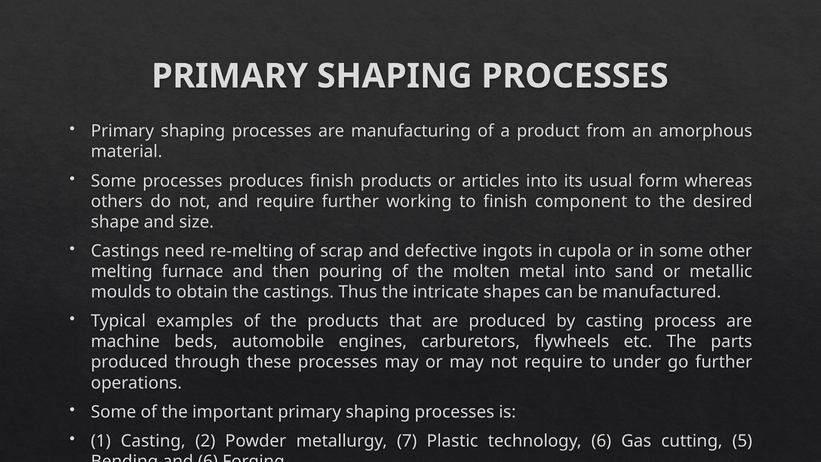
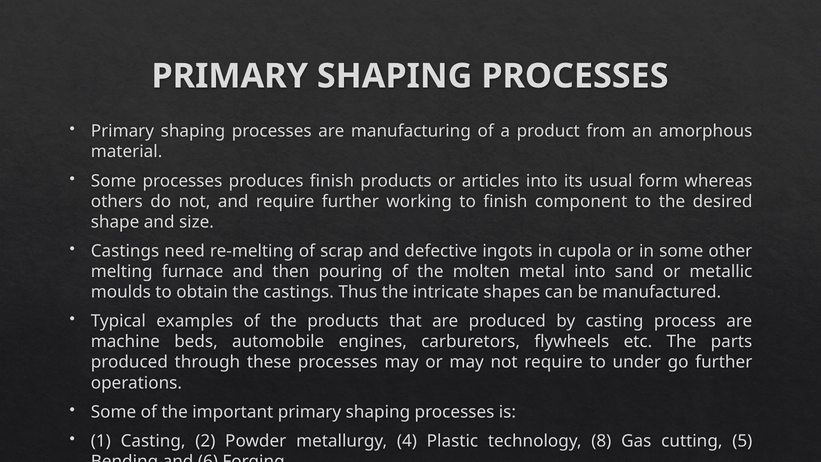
7: 7 -> 4 (407, 441)
technology 6: 6 -> 8 (601, 441)
